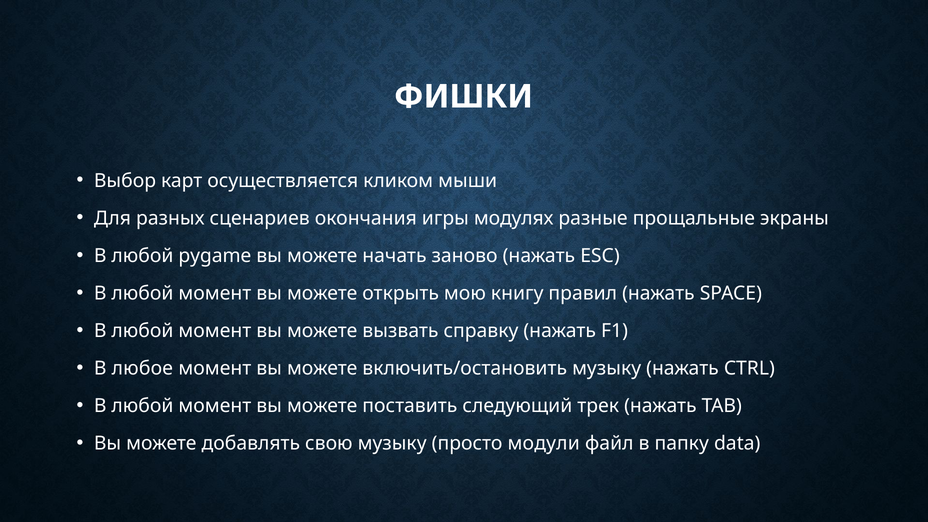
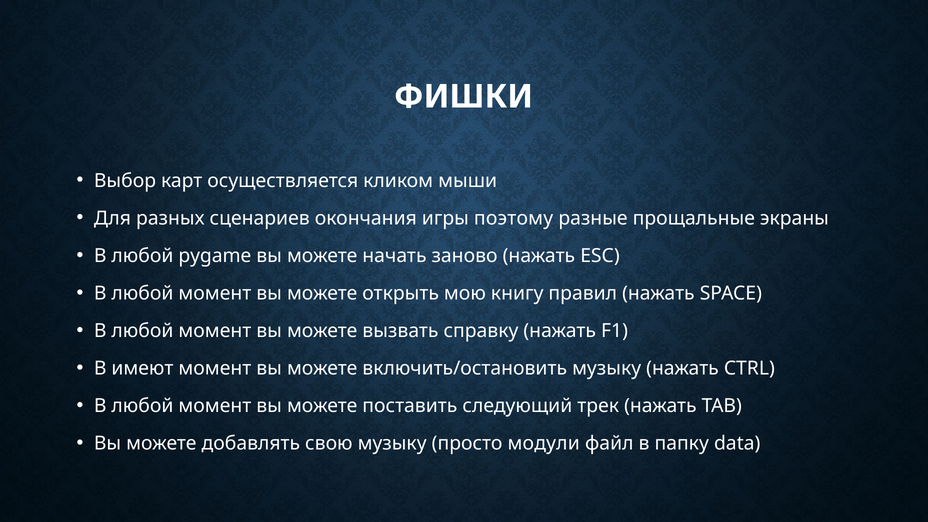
модулях: модулях -> поэтому (514, 218)
любое: любое -> имеют (142, 368)
